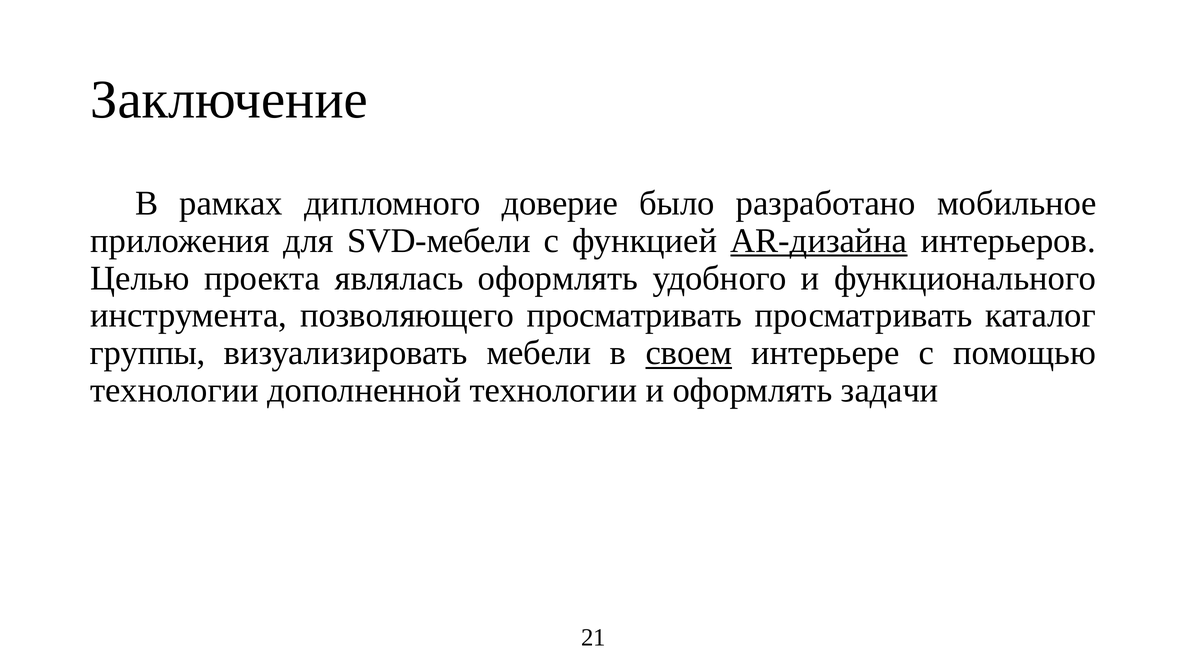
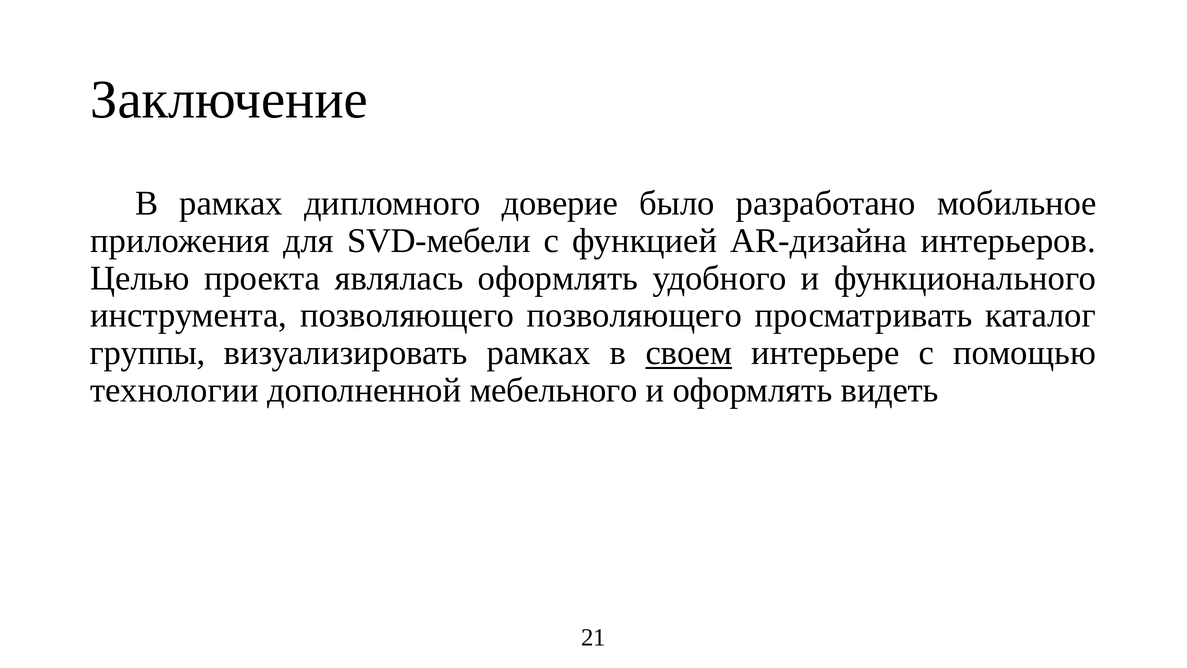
AR-дизайна underline: present -> none (819, 241)
позволяющего просматривать: просматривать -> позволяющего (634, 315)
визуализировать мебели: мебели -> рамках (539, 353)
дополненной технологии: технологии -> мебельного (554, 390)
задачи: задачи -> видеть (890, 390)
